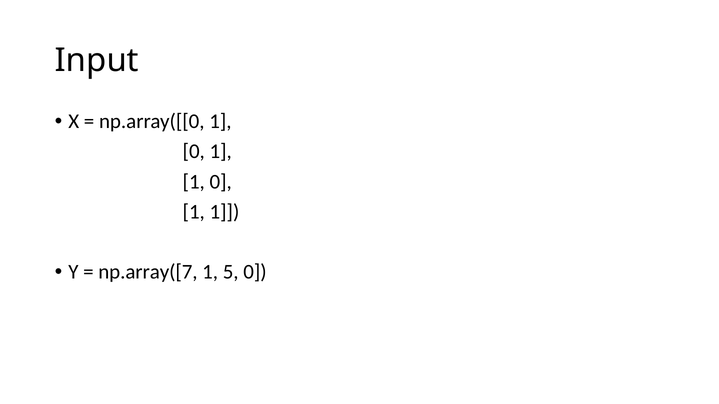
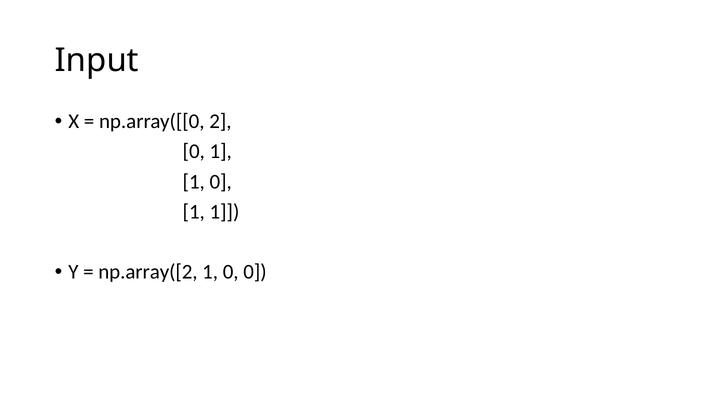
np.array([[0 1: 1 -> 2 (220, 122)
np.array([7: np.array([7 -> np.array([2 (148, 272)
5: 5 -> 0 (231, 272)
